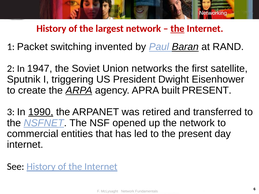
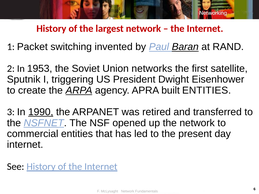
the underline: present -> none (177, 29)
1947: 1947 -> 1953 (40, 69)
built PRESENT: PRESENT -> ENTITIES (207, 90)
